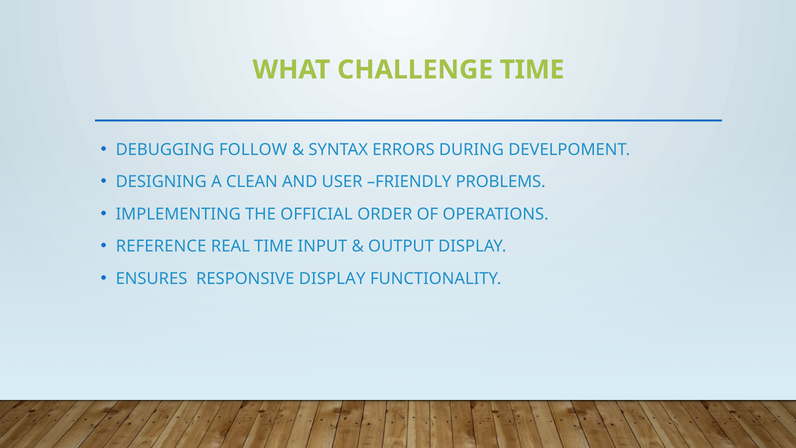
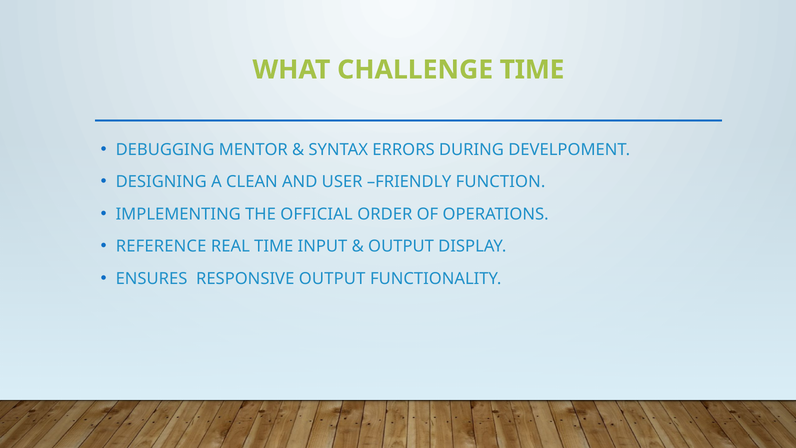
FOLLOW: FOLLOW -> MENTOR (253, 150)
PROBLEMS: PROBLEMS -> FUNCTION (501, 182)
RESPONSIVE DISPLAY: DISPLAY -> OUTPUT (332, 278)
